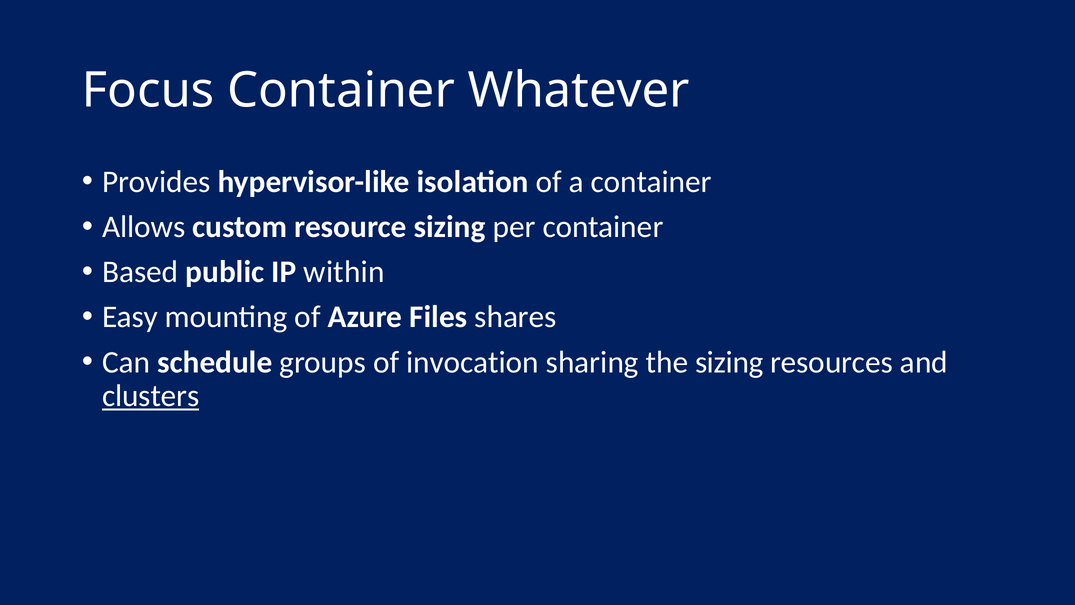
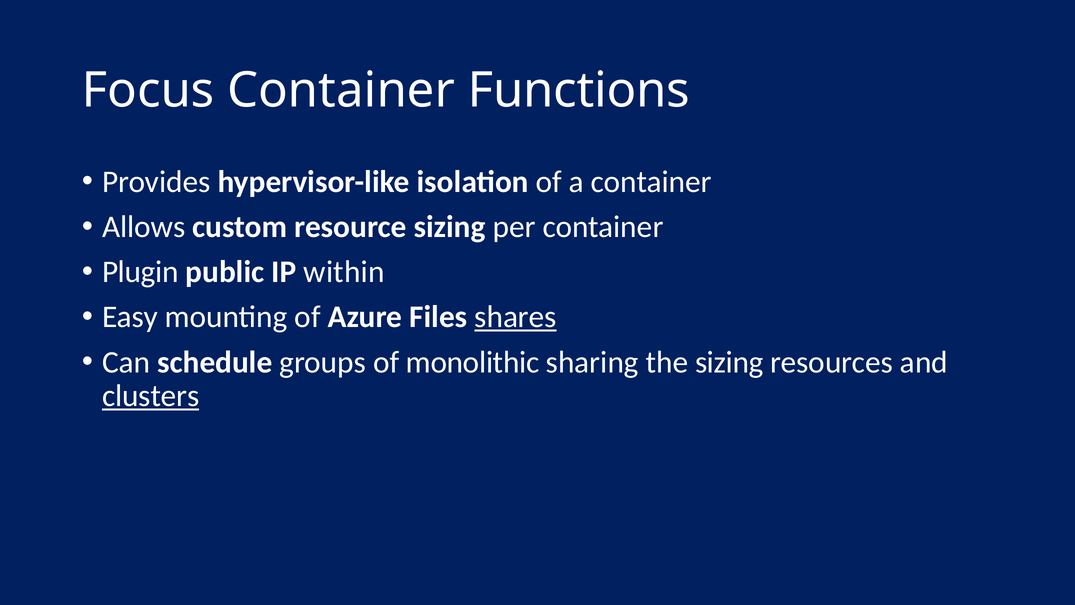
Whatever: Whatever -> Functions (579, 90)
Based: Based -> Plugin (140, 272)
shares underline: none -> present (516, 317)
invocation: invocation -> monolithic (473, 362)
